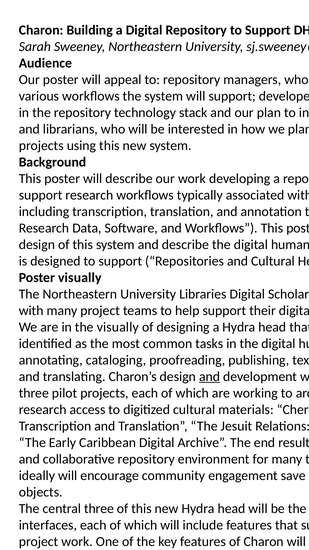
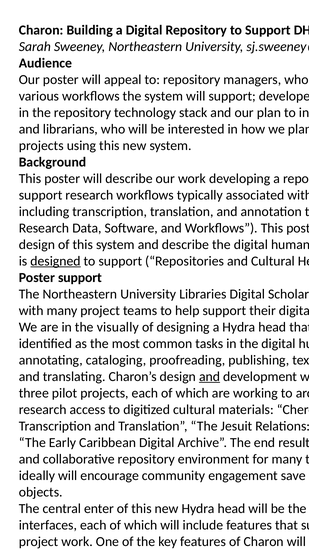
designed underline: none -> present (56, 261)
Poster visually: visually -> support (80, 277)
central three: three -> enter (99, 508)
